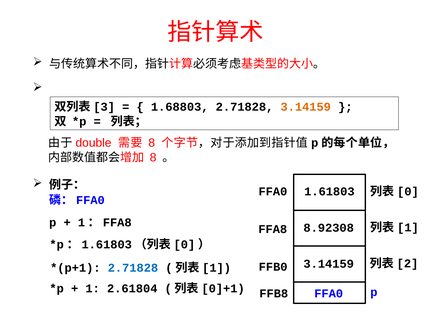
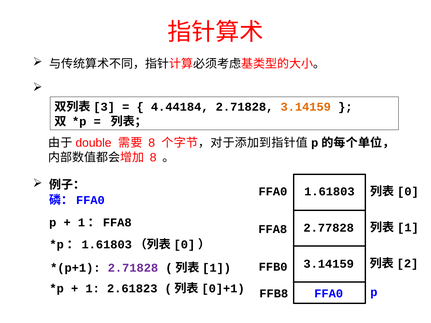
1.68803: 1.68803 -> 4.44184 (180, 107)
8.92308: 8.92308 -> 2.77828 (329, 228)
2.71828 colour: blue -> purple (133, 268)
2.61804: 2.61804 -> 2.61823 (132, 289)
